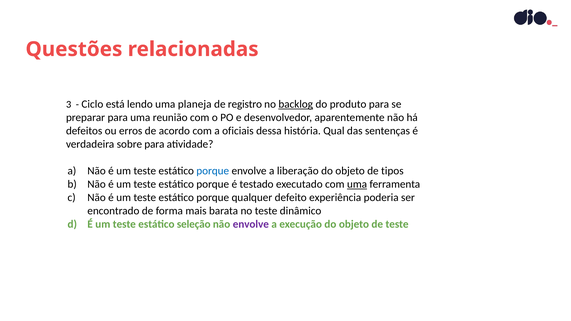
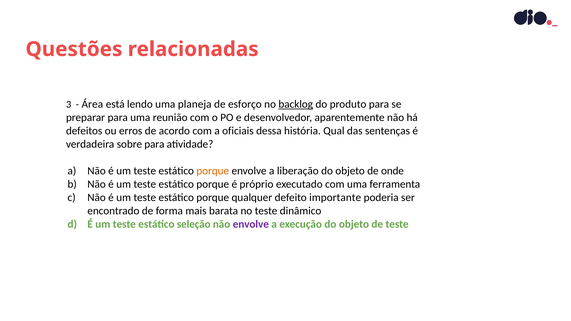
Ciclo: Ciclo -> Área (92, 104)
registro: registro -> esforço (245, 104)
porque colour: blue -> orange (213, 171)
tipos: tipos -> onde (392, 171)
testado: testado -> próprio (256, 184)
uma underline: present -> none (357, 184)
experiência: experiência -> importante (335, 198)
